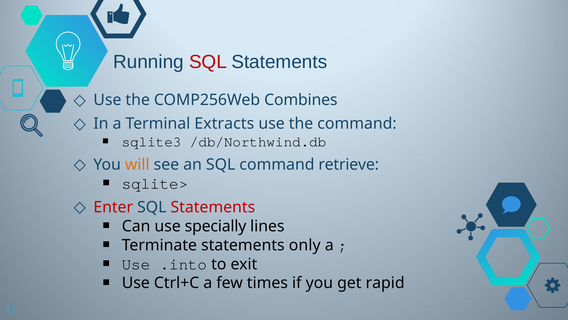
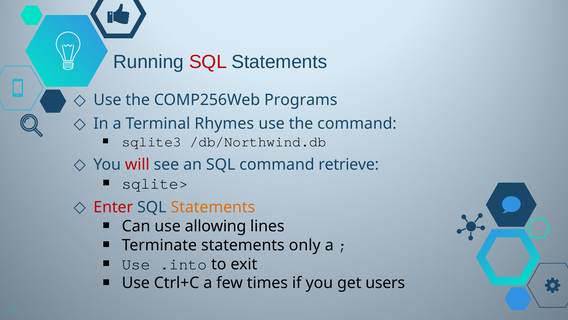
Combines: Combines -> Programs (301, 100)
Extracts: Extracts -> Rhymes (224, 124)
will colour: orange -> red (137, 164)
Statements colour: red -> orange (213, 207)
specially: specially -> allowing (216, 226)
rapid: rapid -> users (385, 283)
